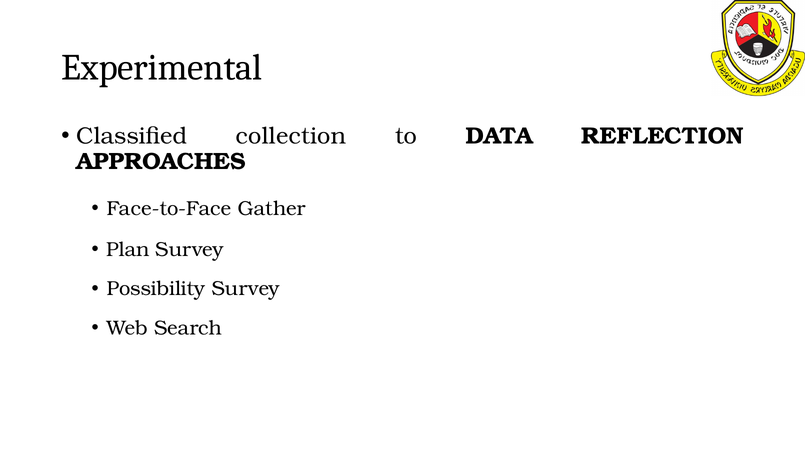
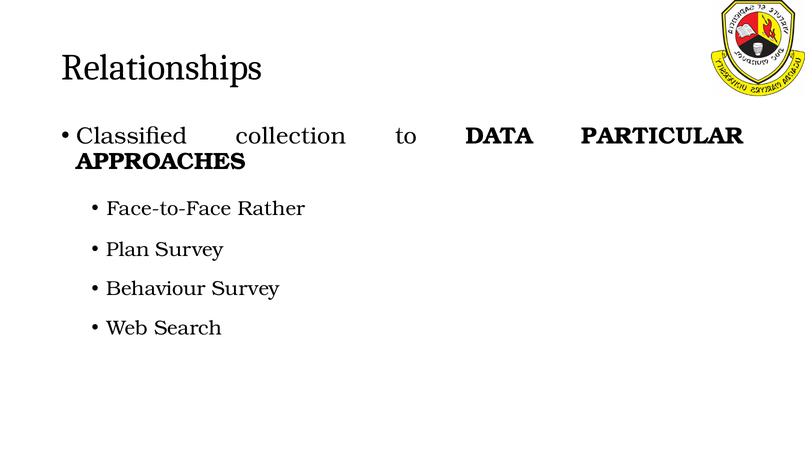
Experimental: Experimental -> Relationships (162, 68)
REFLECTION: REFLECTION -> PARTICULAR (663, 136)
Gather: Gather -> Rather (272, 208)
Possibility: Possibility -> Behaviour (156, 289)
